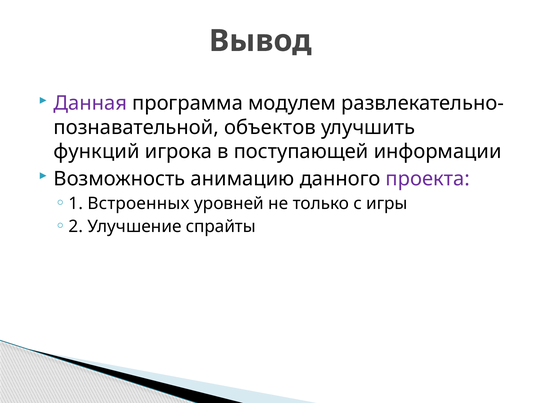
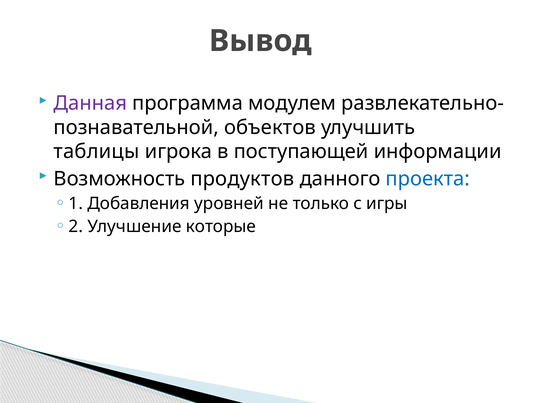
функций: функций -> таблицы (97, 152)
анимацию: анимацию -> продуктов (242, 179)
проекта colour: purple -> blue (428, 179)
Встроенных: Встроенных -> Добавления (139, 203)
спрайты: спрайты -> которые (221, 226)
